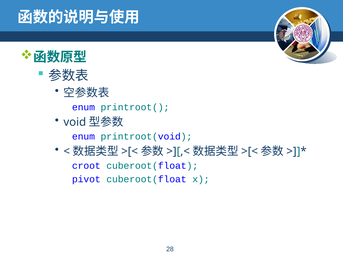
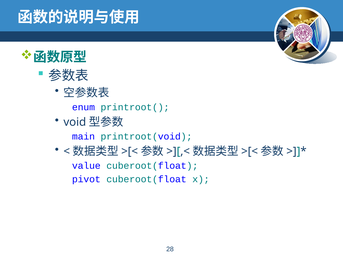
enum: enum -> main (83, 137)
croot: croot -> value (86, 166)
